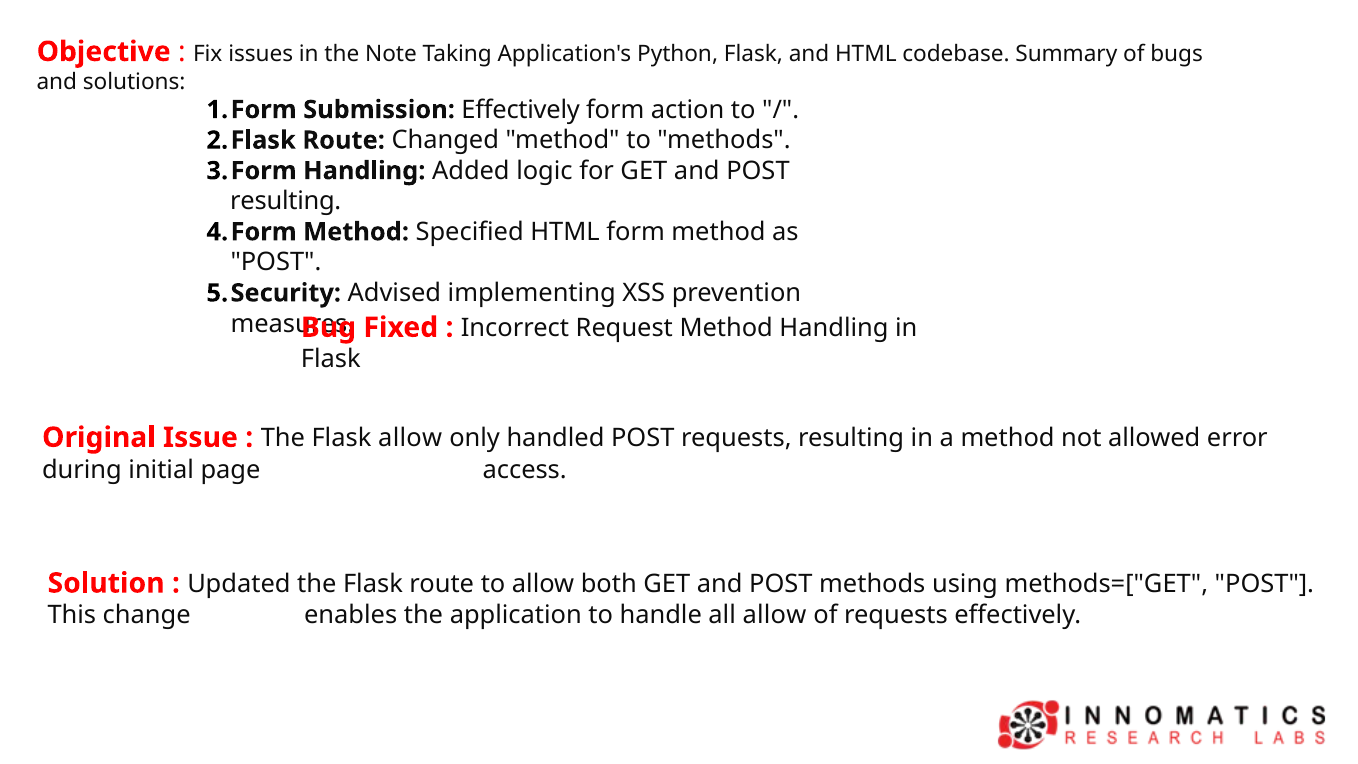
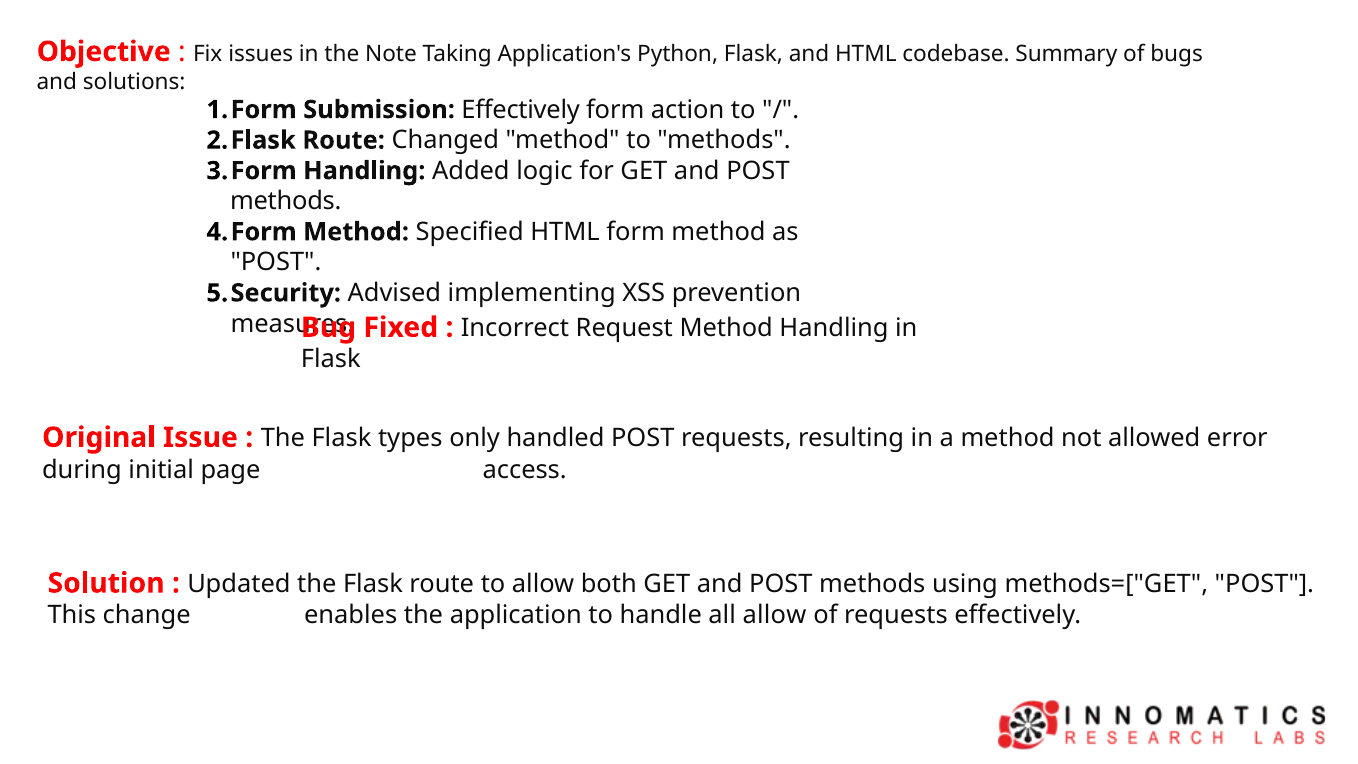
resulting: resulting -> methods (286, 201)
Flask allow: allow -> types (410, 438)
